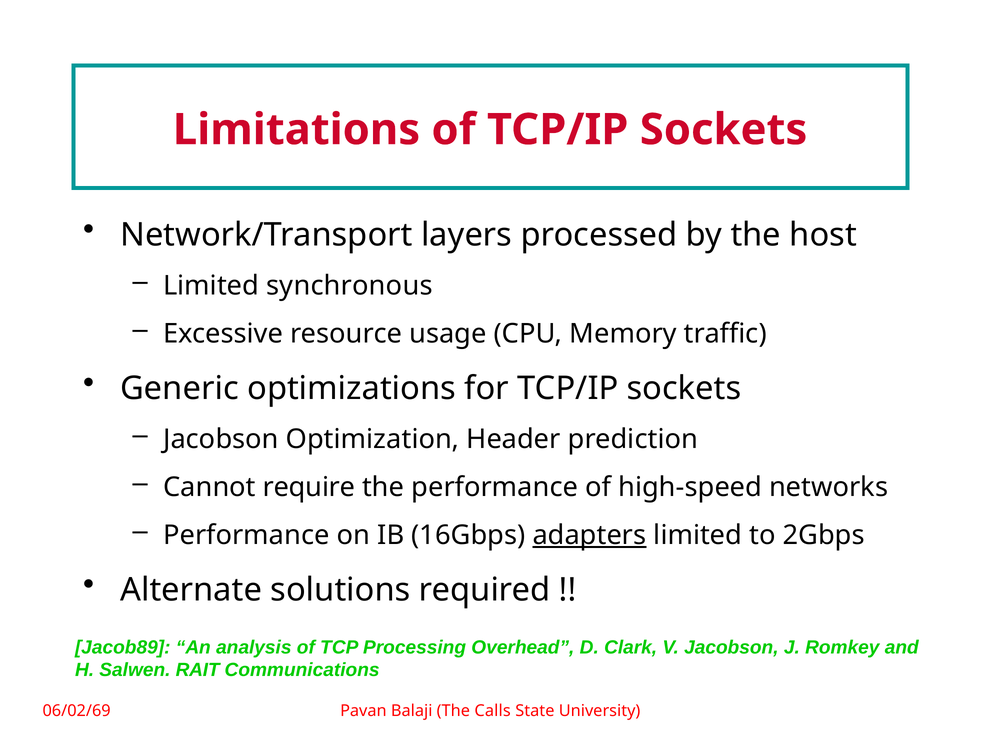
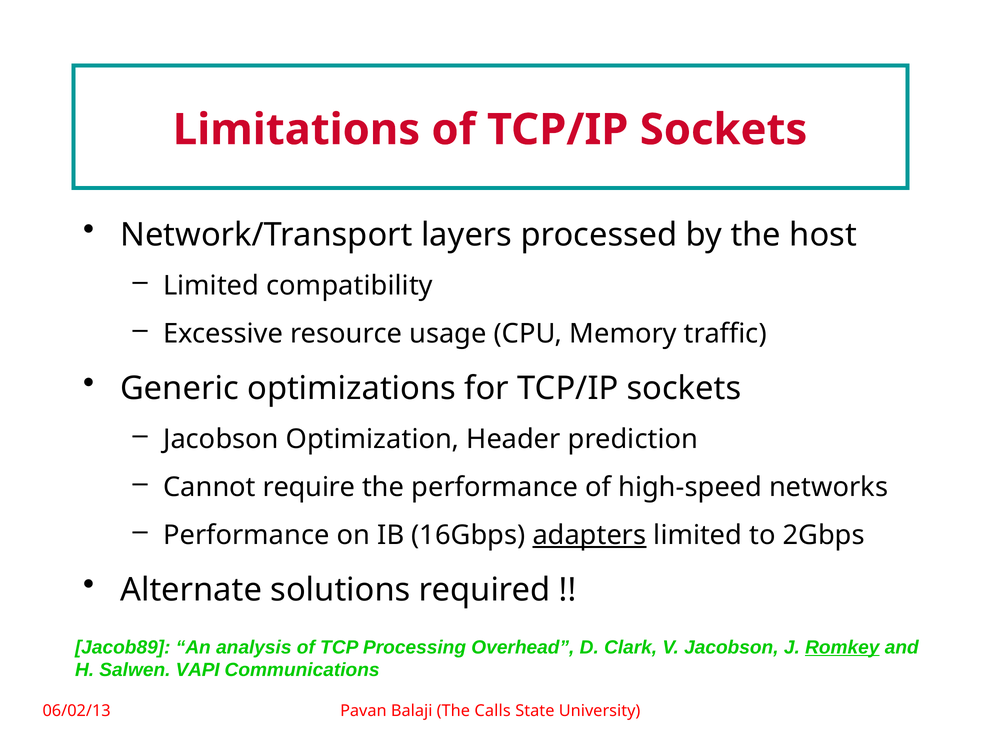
synchronous: synchronous -> compatibility (350, 286)
Romkey underline: none -> present (842, 647)
RAIT: RAIT -> VAPI (198, 670)
06/02/69: 06/02/69 -> 06/02/13 (77, 711)
